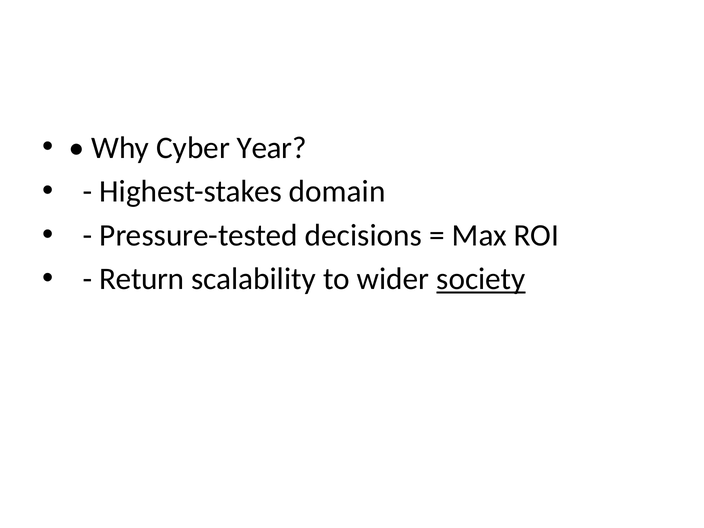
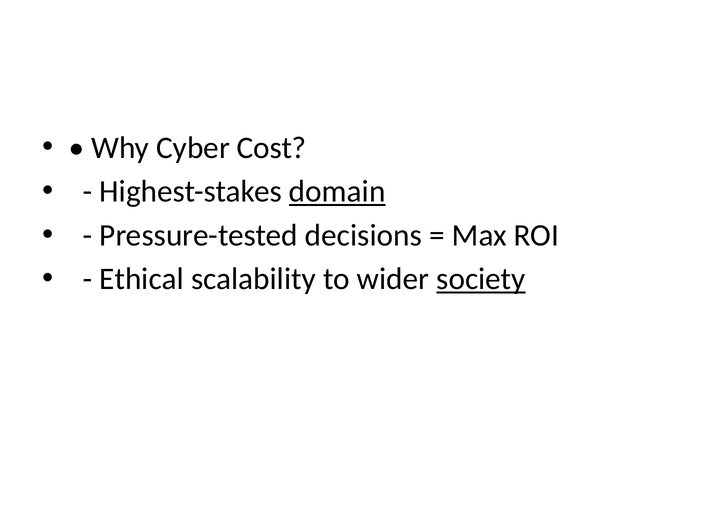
Year: Year -> Cost (272, 148)
domain underline: none -> present (337, 192)
Return: Return -> Ethical (142, 279)
